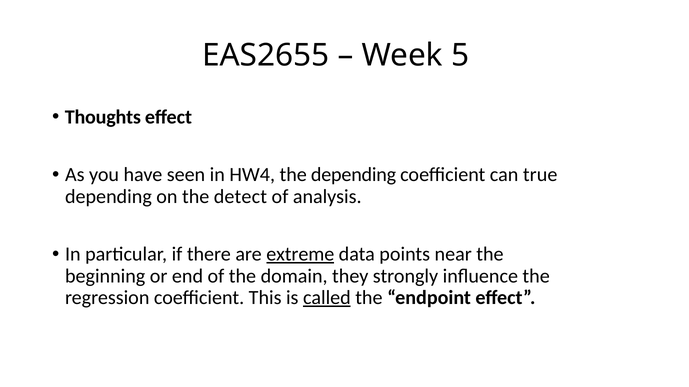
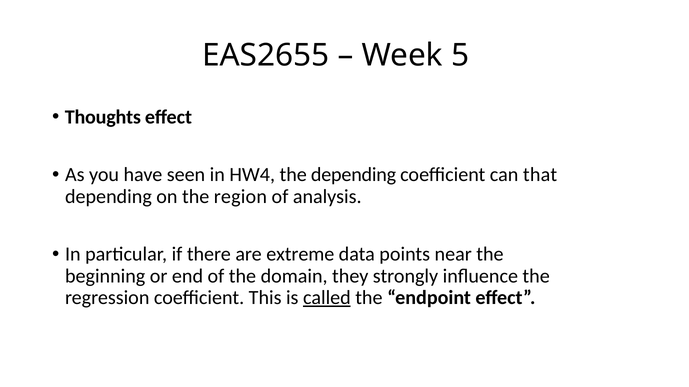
true: true -> that (540, 175)
detect: detect -> region (240, 197)
extreme underline: present -> none (300, 255)
